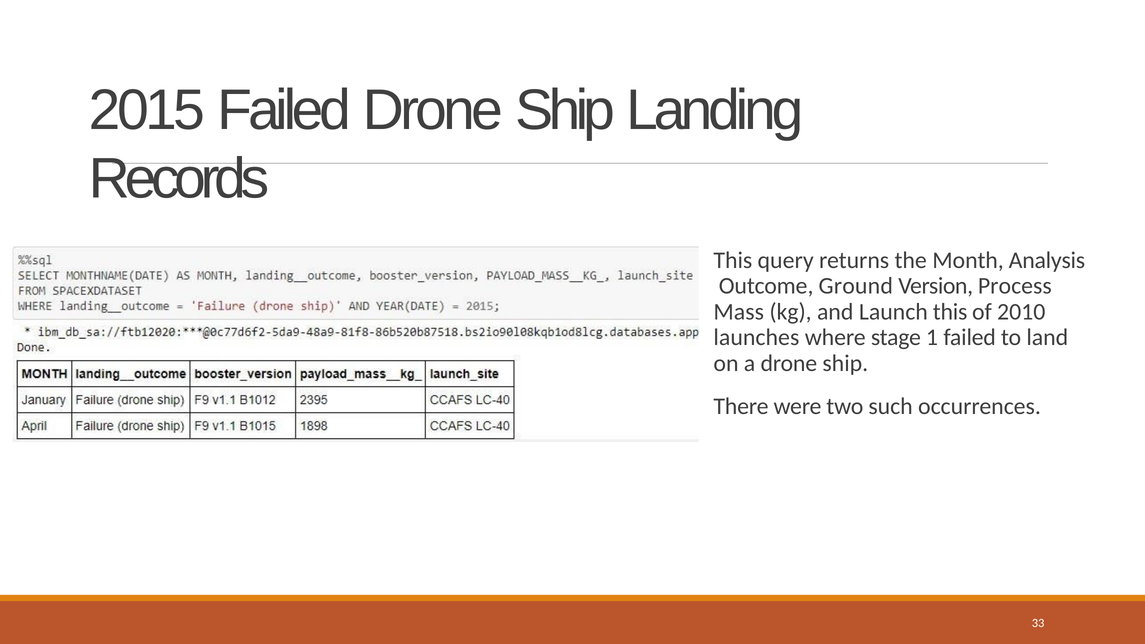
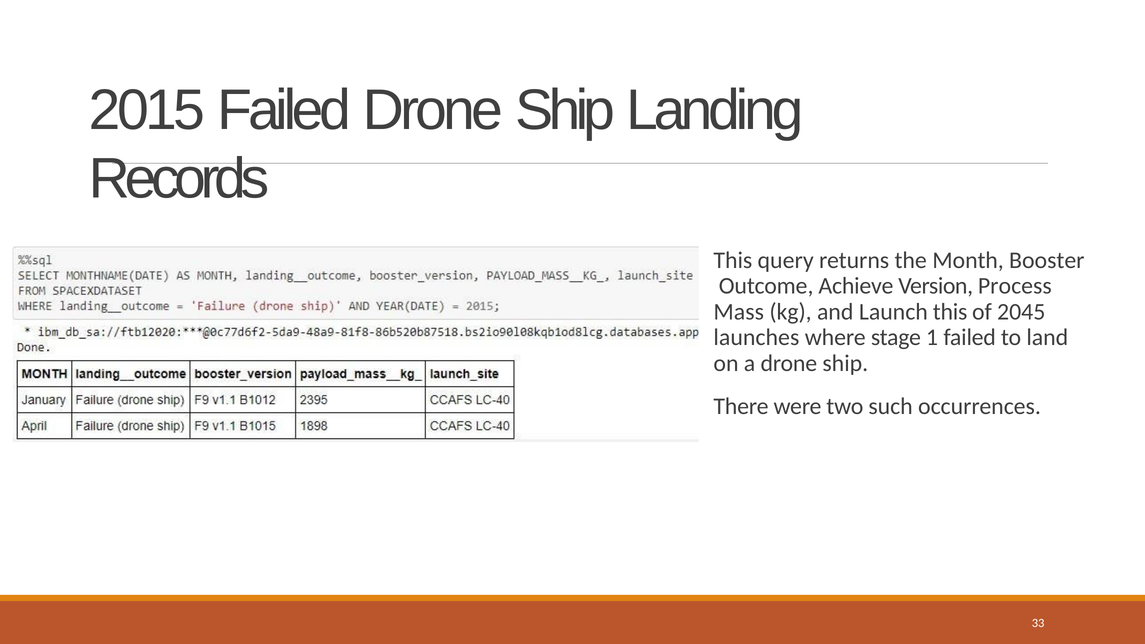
Analysis: Analysis -> Booster (1047, 260)
Ground: Ground -> Achieve (856, 286)
2010: 2010 -> 2045 (1021, 312)
